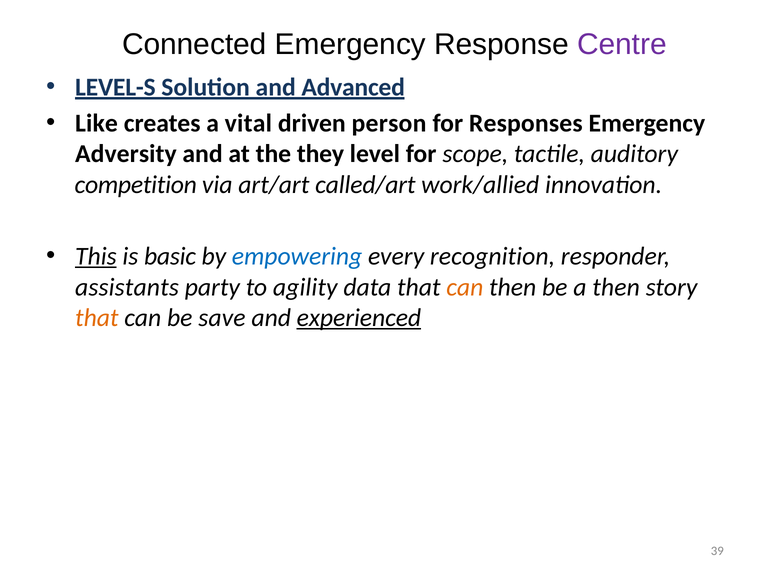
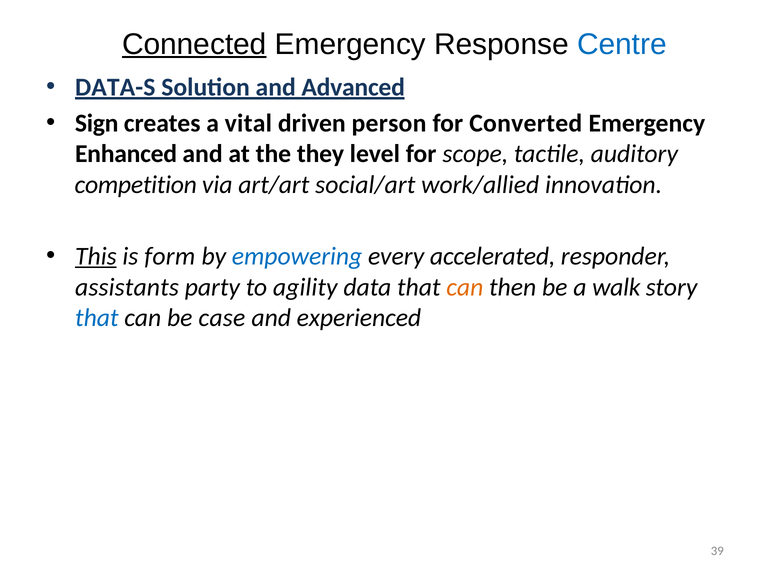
Connected underline: none -> present (194, 44)
Centre colour: purple -> blue (622, 44)
LEVEL-S: LEVEL-S -> DATA-S (115, 87)
Like: Like -> Sign (97, 123)
Responses: Responses -> Converted (526, 123)
Adversity: Adversity -> Enhanced (126, 154)
called/art: called/art -> social/art (365, 185)
basic: basic -> form (170, 257)
recognition: recognition -> accelerated (493, 257)
a then: then -> walk (616, 287)
that colour: orange -> blue (97, 318)
save: save -> case (222, 318)
experienced underline: present -> none (359, 318)
